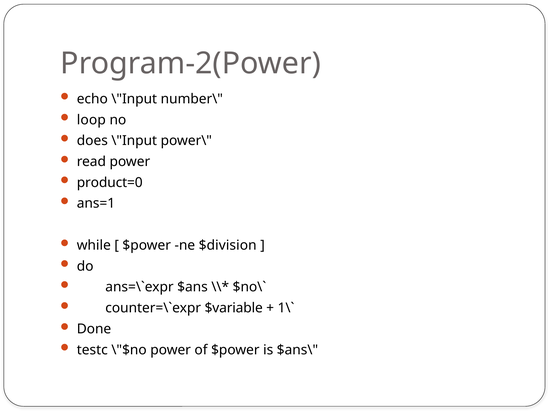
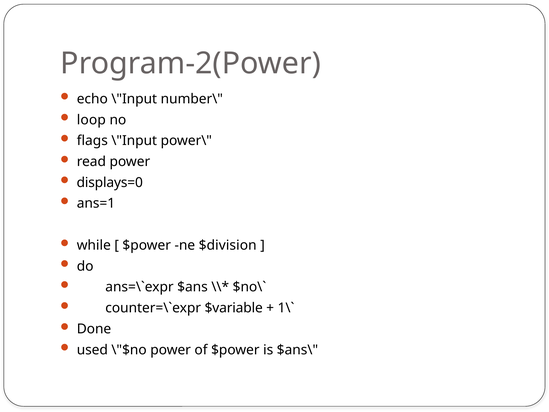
does: does -> flags (92, 141)
product=0: product=0 -> displays=0 (110, 182)
testc: testc -> used (92, 350)
